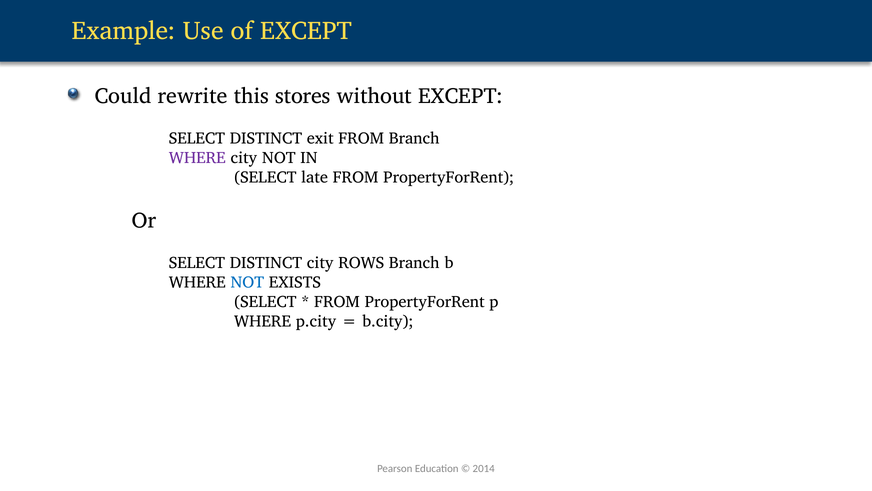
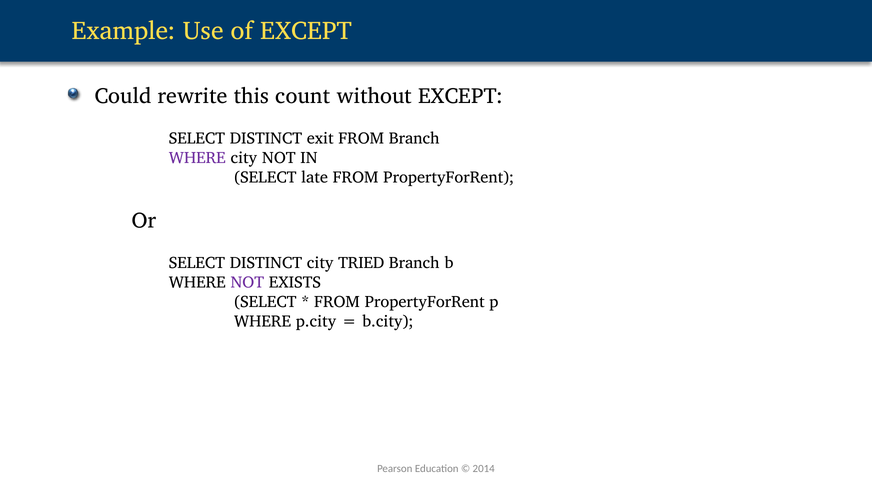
stores: stores -> count (303, 96)
ROWS: ROWS -> TRIED (361, 262)
NOT colour: blue -> purple (247, 282)
